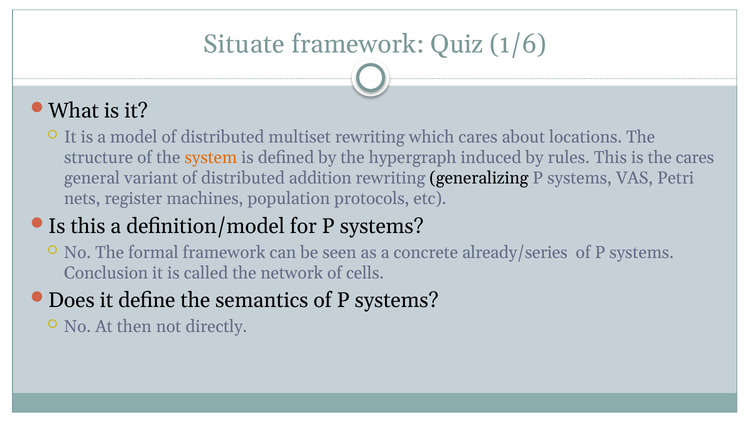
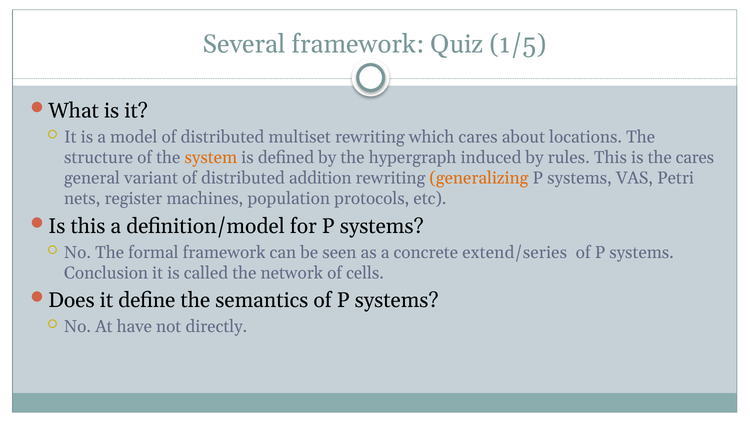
Situate: Situate -> Several (244, 44)
1/6: 1/6 -> 1/5 (518, 44)
generalizing colour: black -> orange (479, 178)
already/series: already/series -> extend/series (515, 252)
then: then -> have (134, 327)
